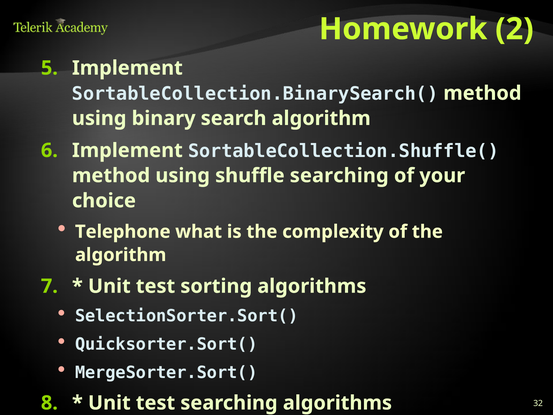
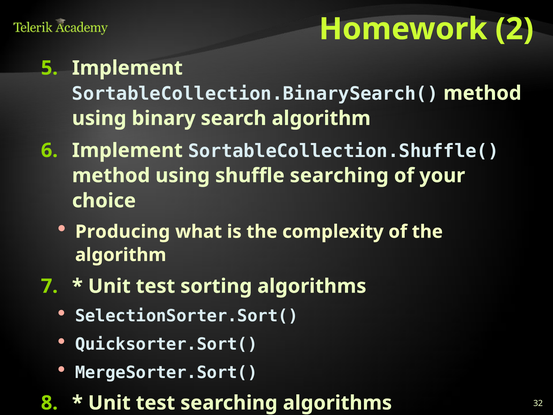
Telephone: Telephone -> Producing (123, 232)
